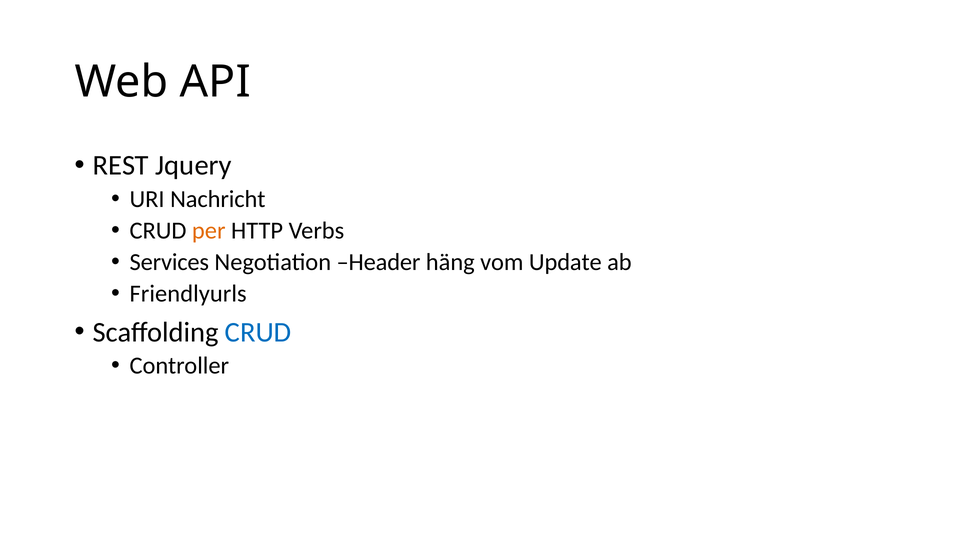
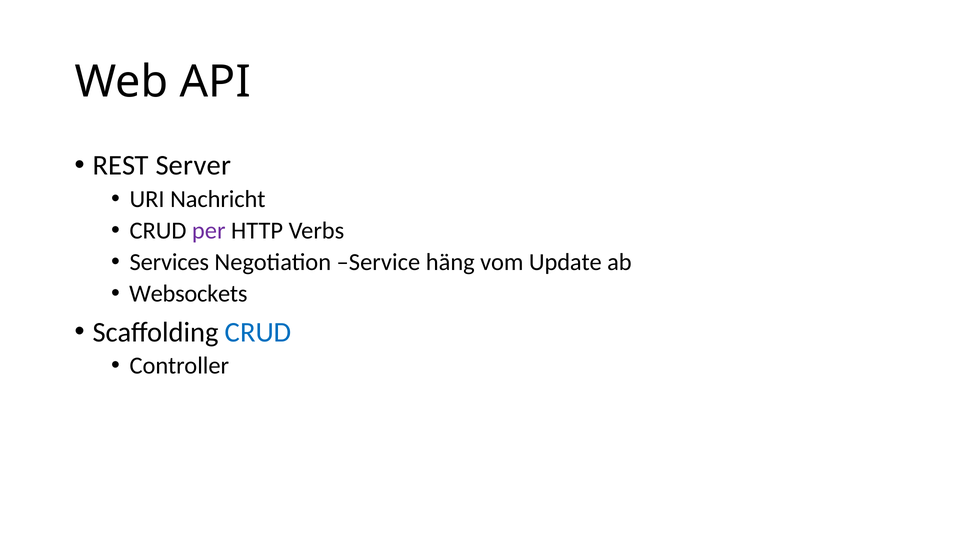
Jquery: Jquery -> Server (193, 165)
per colour: orange -> purple (209, 231)
Header: Header -> Service (378, 262)
Friendlyurls: Friendlyurls -> Websockets (188, 293)
